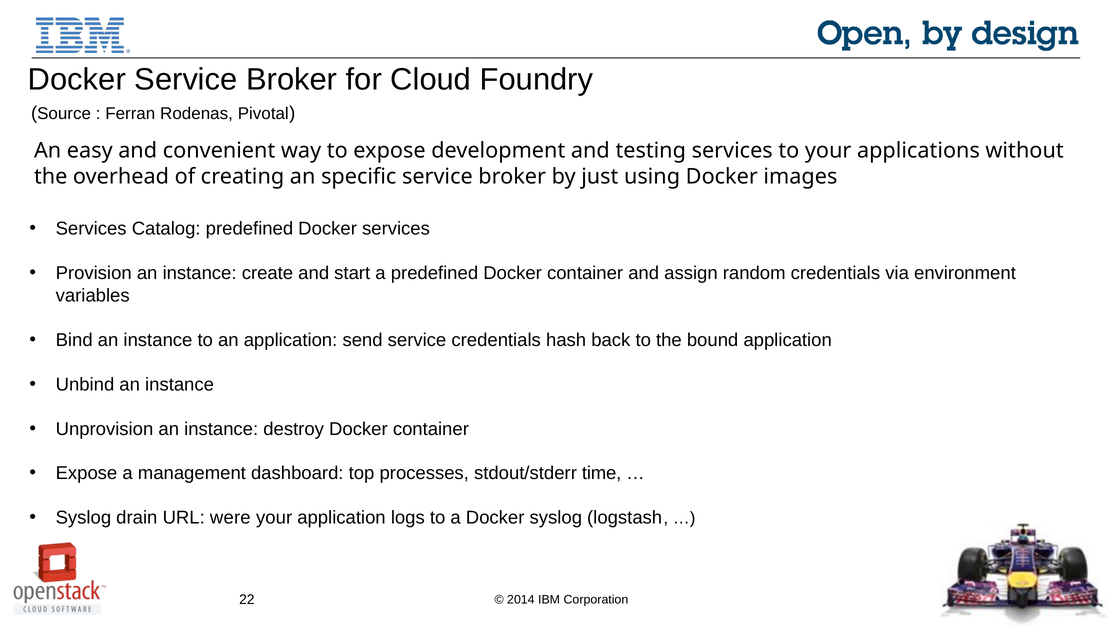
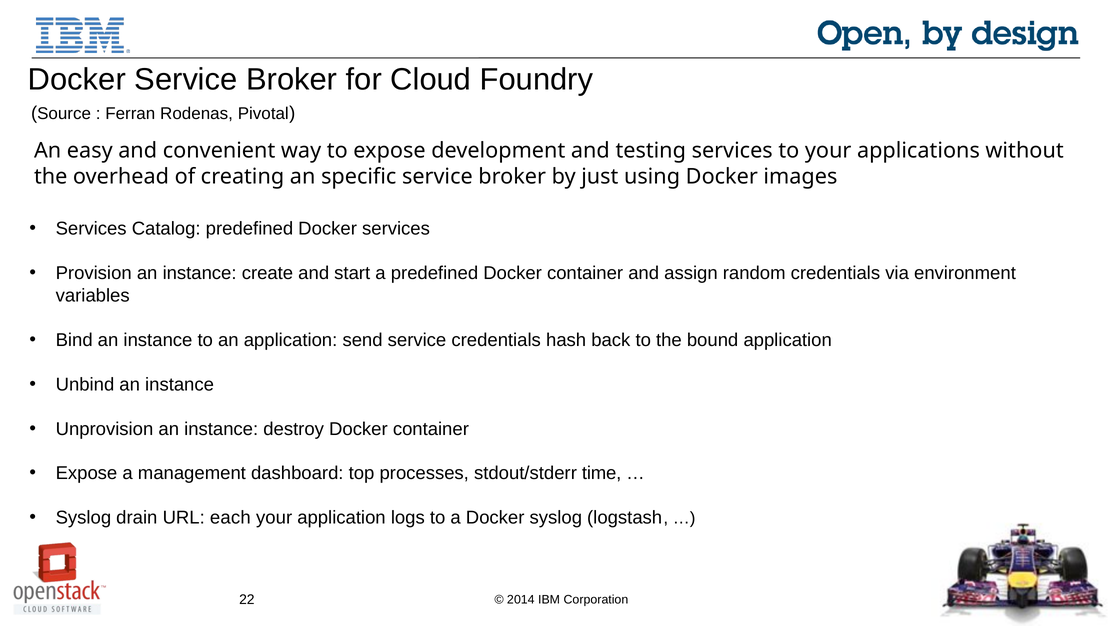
were: were -> each (230, 518)
